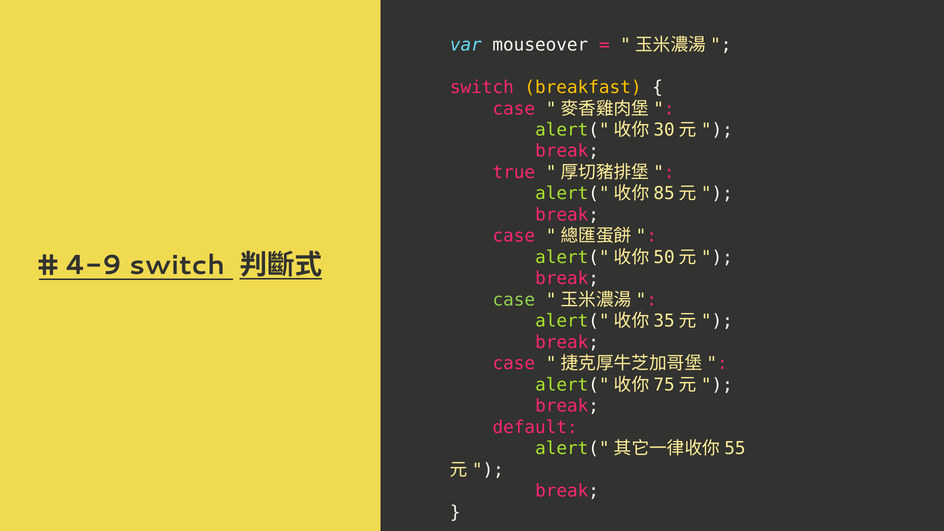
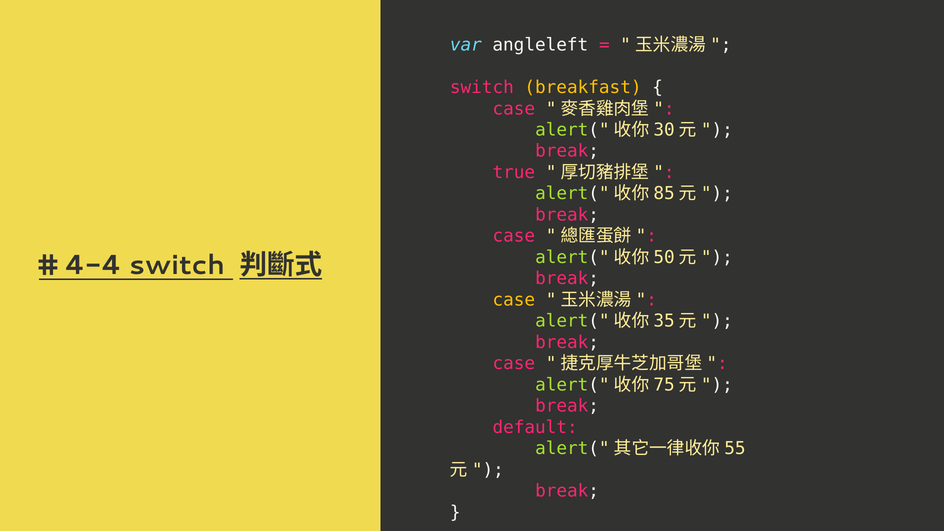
mouseover: mouseover -> angleleft (540, 45)
4-9: 4-9 -> 4-4 (94, 265)
case colour: light green -> yellow (514, 300)
